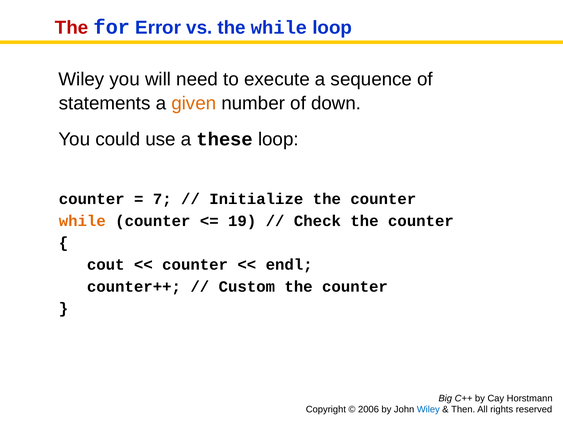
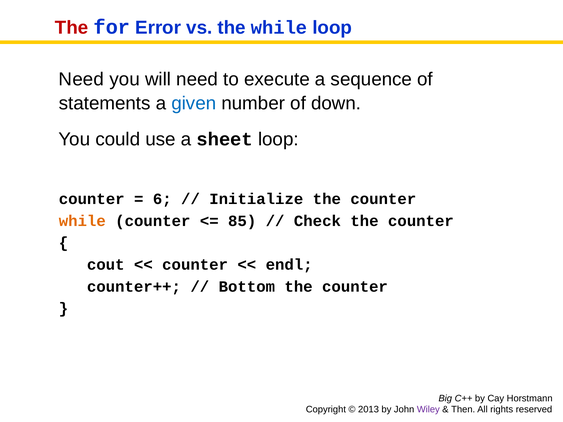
Wiley: Wiley -> Need (81, 80)
given colour: orange -> blue (194, 103)
these: these -> sheet (225, 139)
7: 7 -> 6 (162, 199)
19: 19 -> 85 (242, 221)
Custom: Custom -> Bottom (247, 287)
2006: 2006 -> 2013 (368, 410)
Wiley colour: blue -> purple (428, 410)
